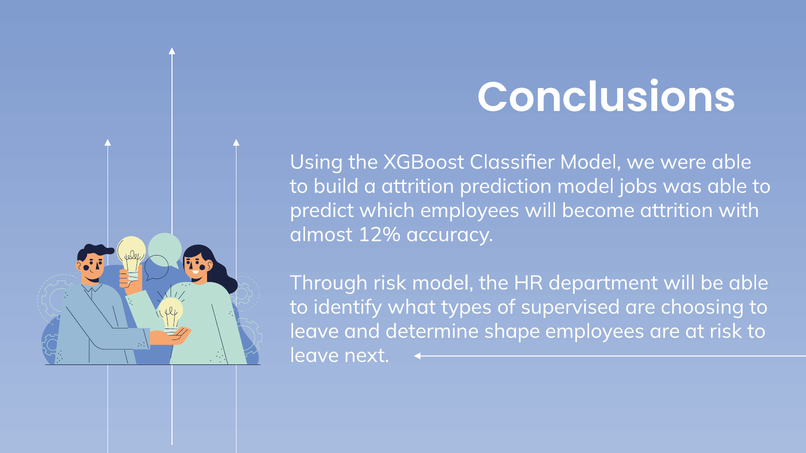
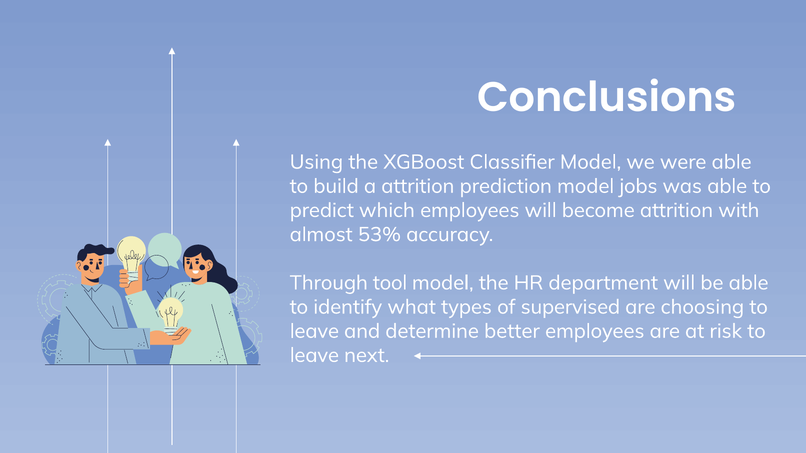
12%: 12% -> 53% (379, 235)
Through risk: risk -> tool (390, 283)
shape: shape -> better (512, 331)
